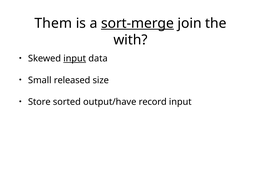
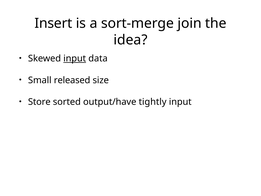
Them: Them -> Insert (53, 23)
sort-merge underline: present -> none (137, 23)
with: with -> idea (130, 40)
record: record -> tightly (153, 102)
